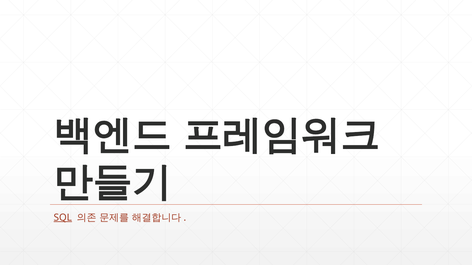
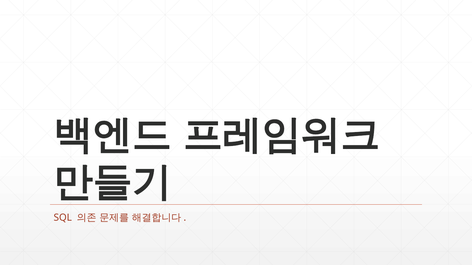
SQL underline: present -> none (63, 218)
